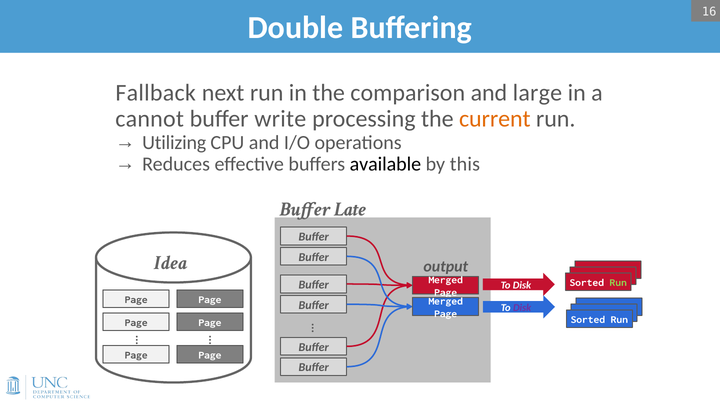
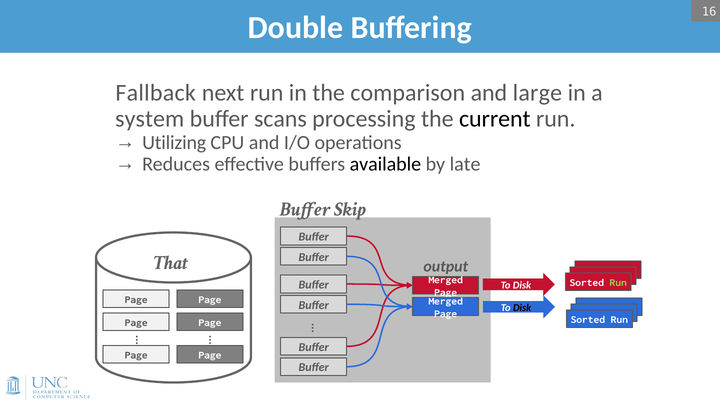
cannot: cannot -> system (150, 119)
write: write -> scans (280, 119)
current colour: orange -> black (495, 119)
this: this -> late (465, 164)
Late: Late -> Skip (350, 209)
Idea: Idea -> That (171, 263)
Disk colour: purple -> black (522, 308)
